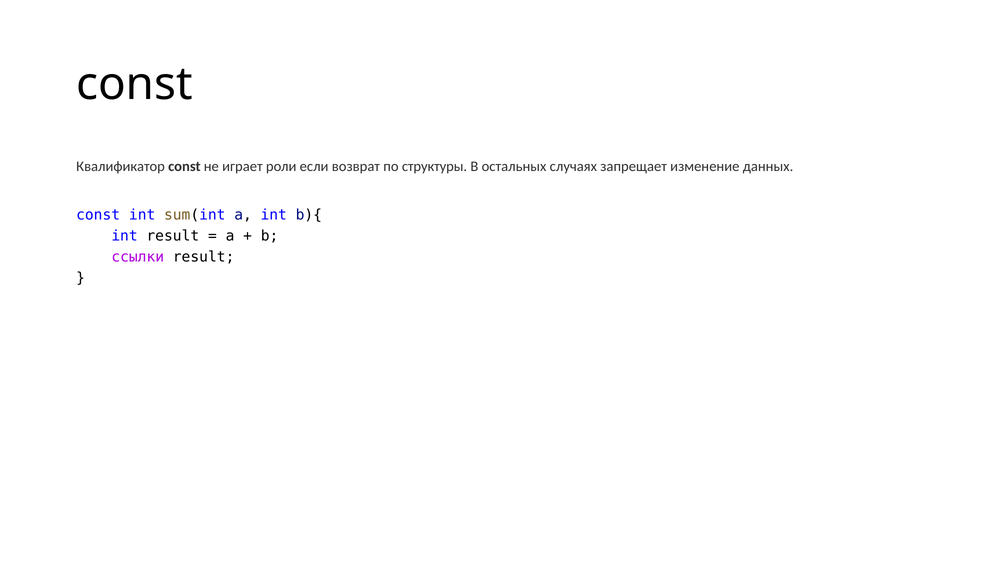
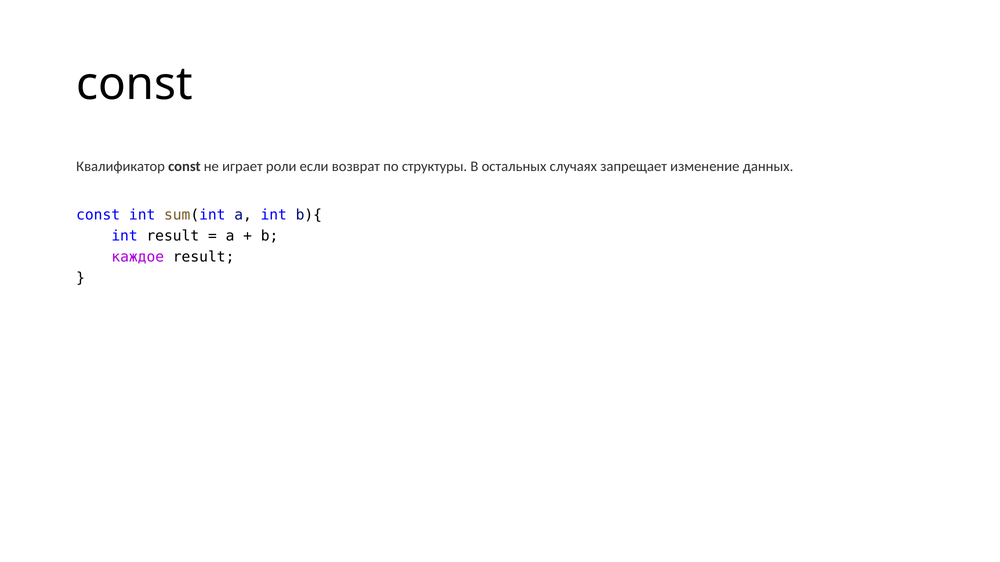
ссылки: ссылки -> каждое (138, 257)
